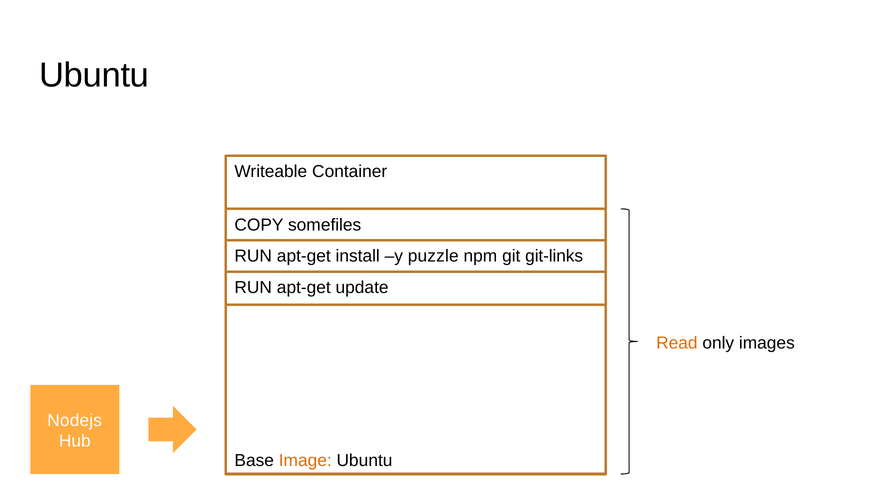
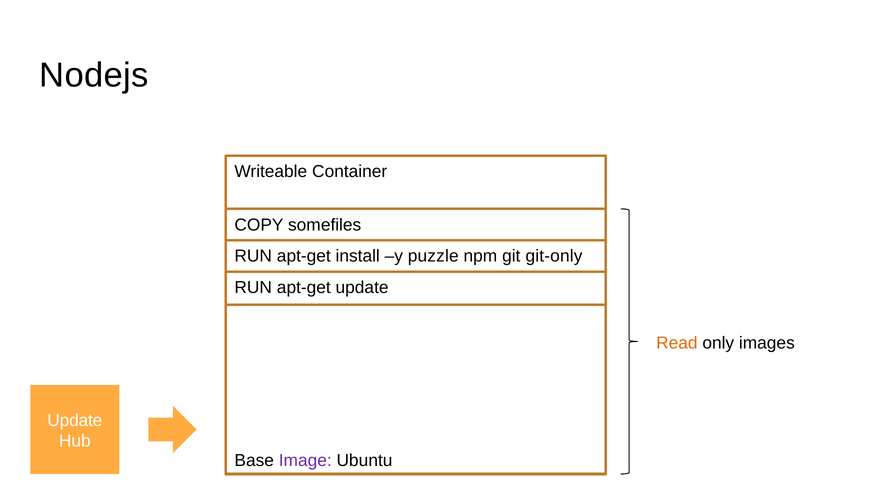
Ubuntu: Ubuntu -> Nodejs (94, 75)
git-links: git-links -> git-only (554, 256)
Nodejs: Nodejs -> Update (75, 420)
Image colour: orange -> purple (305, 460)
